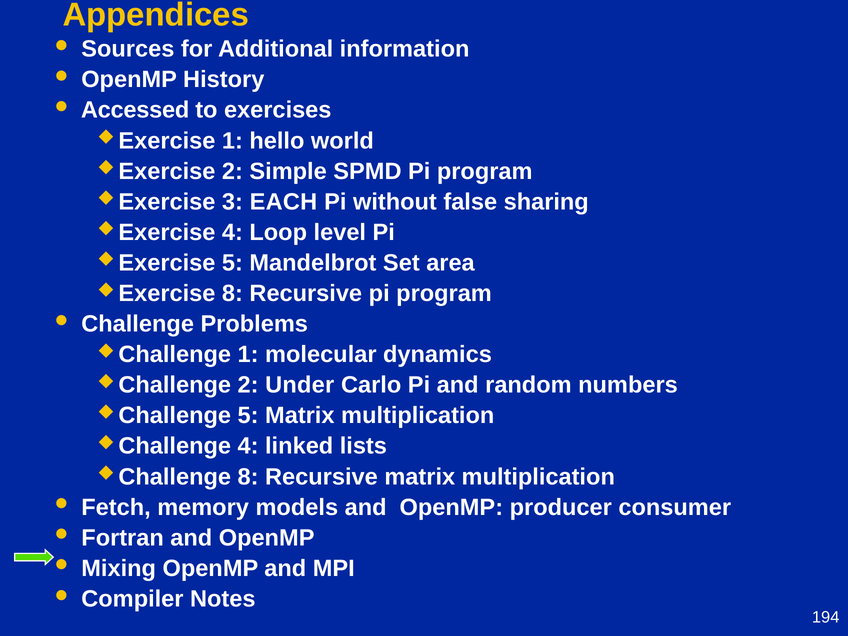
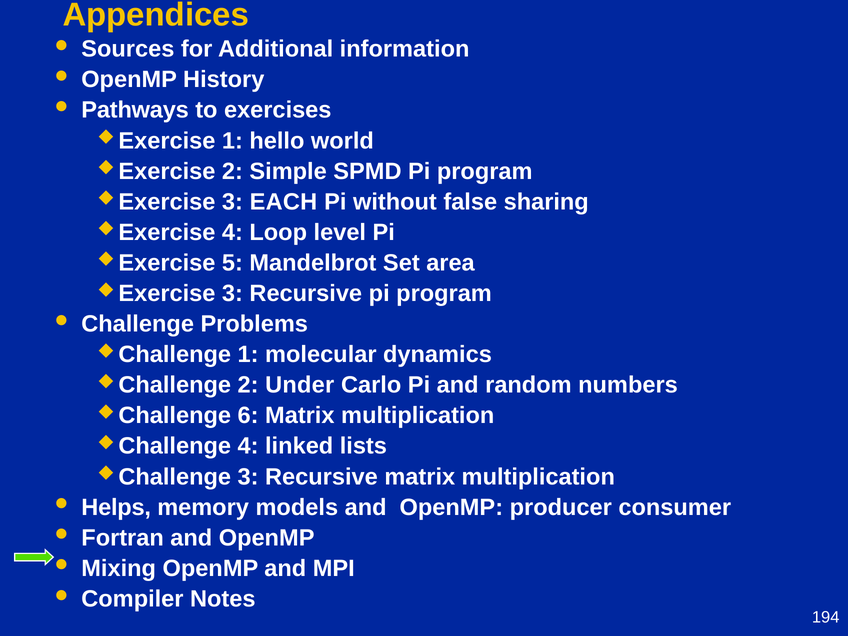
Accessed: Accessed -> Pathways (135, 110)
8: 8 -> 3 (232, 293)
5: 5 -> 6 (248, 416)
8: 8 -> 3 (248, 477)
Fetch: Fetch -> Helps (116, 507)
